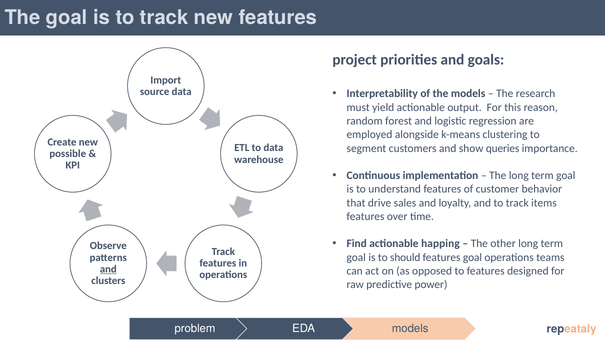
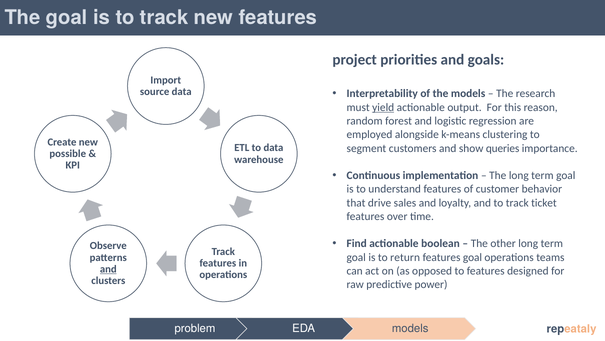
yield underline: none -> present (383, 107)
items: items -> ticket (544, 202)
happing: happing -> boolean (440, 243)
should: should -> return (405, 257)
